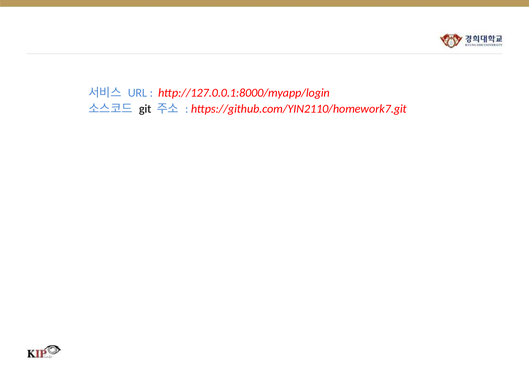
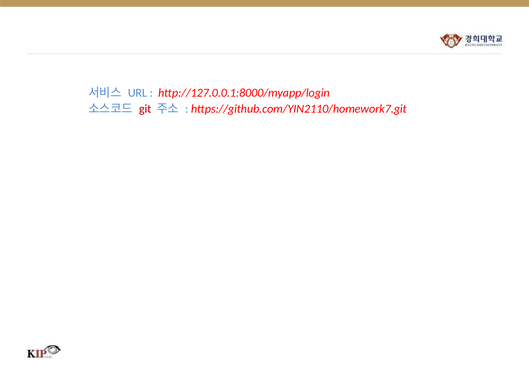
git colour: black -> red (145, 109)
